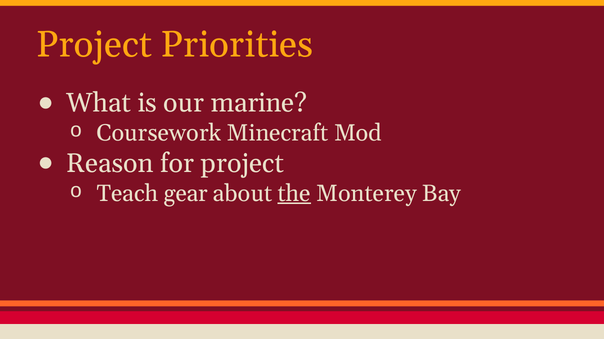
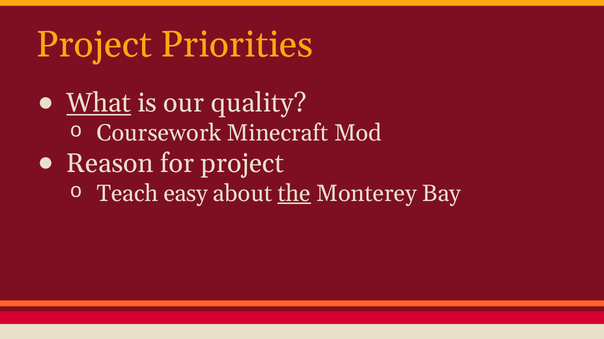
What underline: none -> present (99, 103)
marine: marine -> quality (259, 103)
gear: gear -> easy (186, 194)
